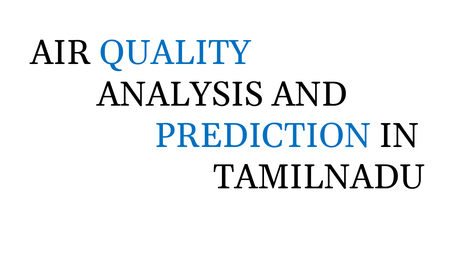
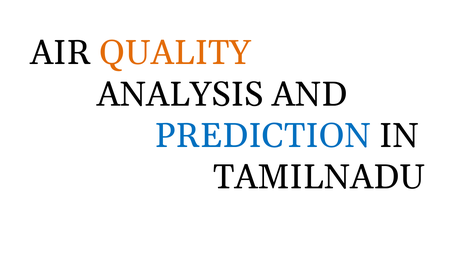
QUALITY colour: blue -> orange (175, 53)
